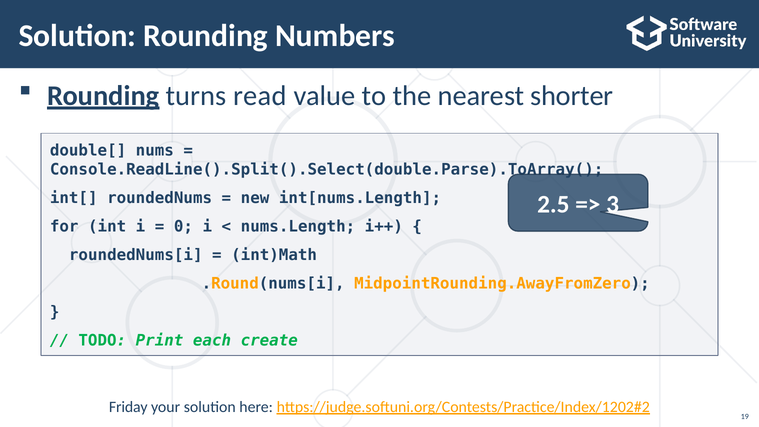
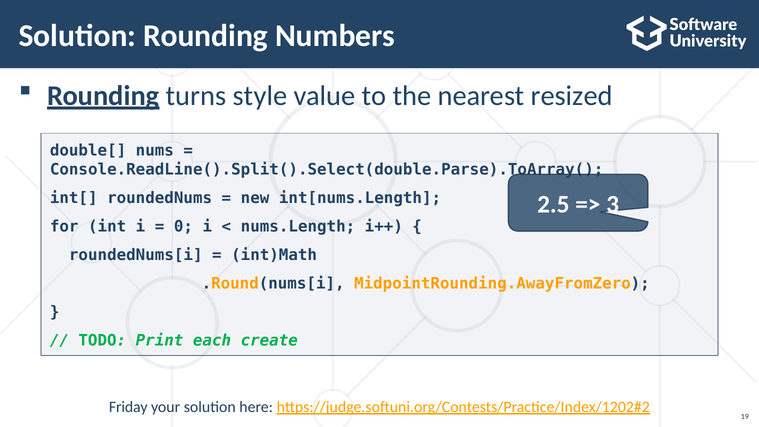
read: read -> style (260, 96)
shorter: shorter -> resized (572, 96)
